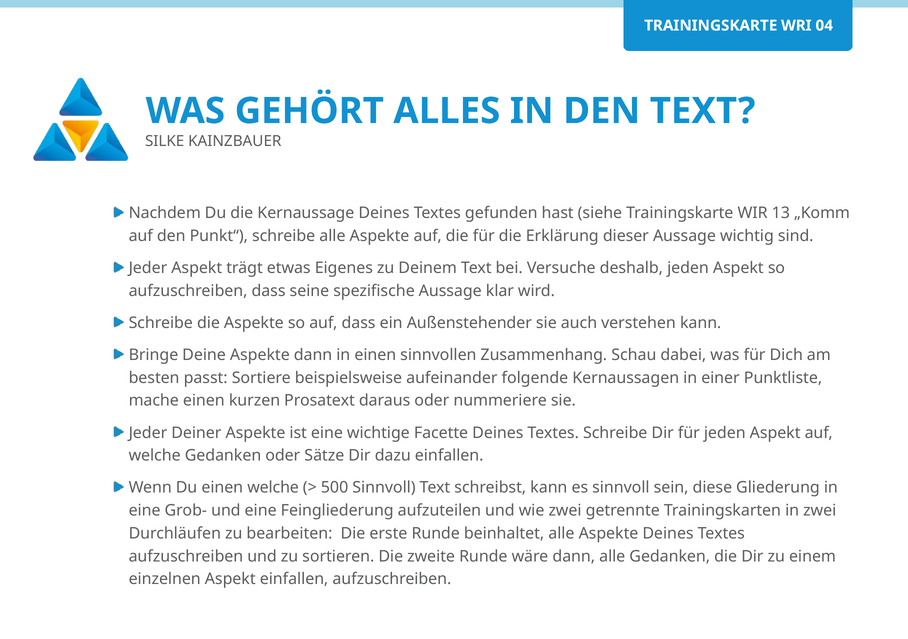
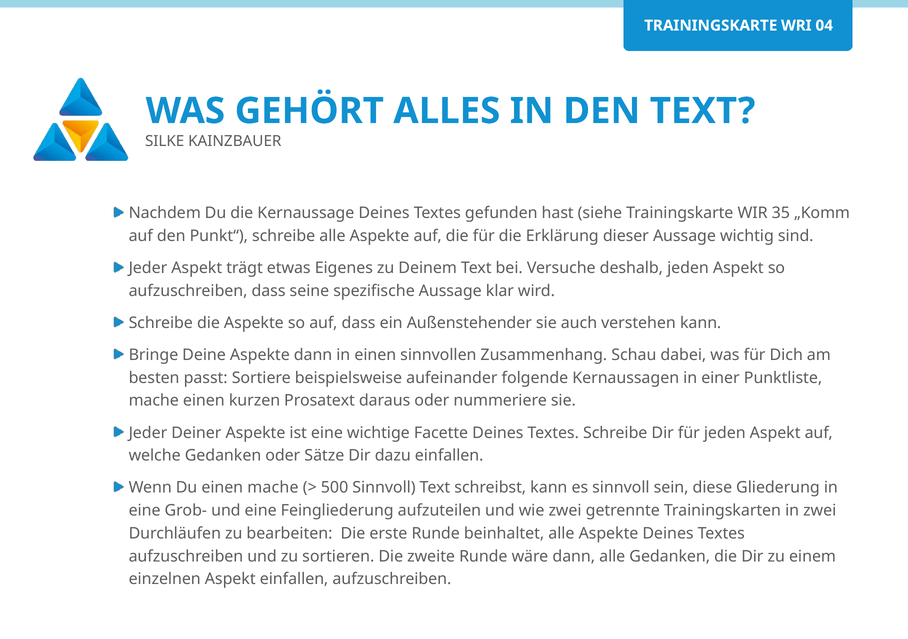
13: 13 -> 35 (781, 213)
einen welche: welche -> mache (273, 488)
